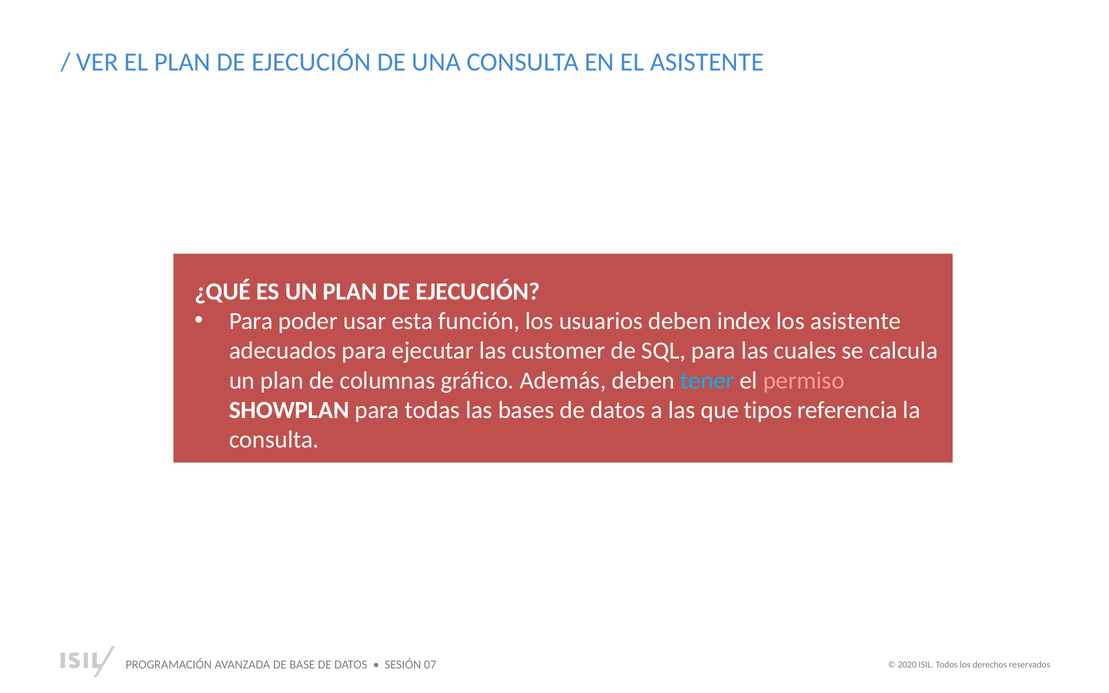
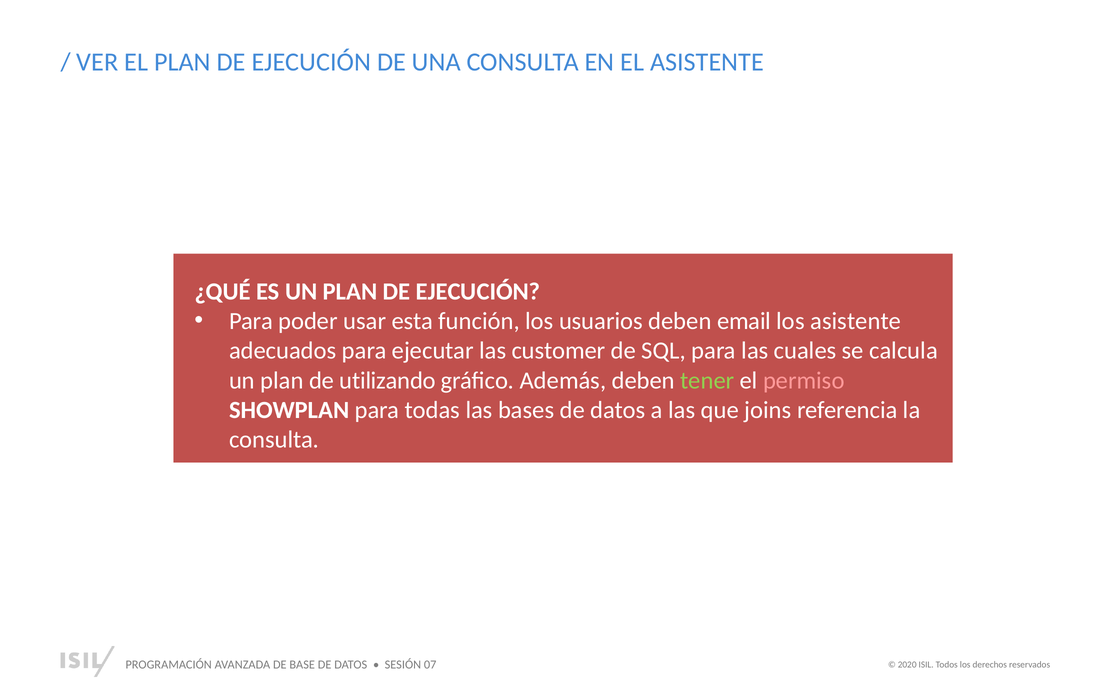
index: index -> email (744, 321)
columnas: columnas -> utilizando (388, 380)
tener colour: light blue -> light green (707, 380)
tipos: tipos -> joins (768, 410)
